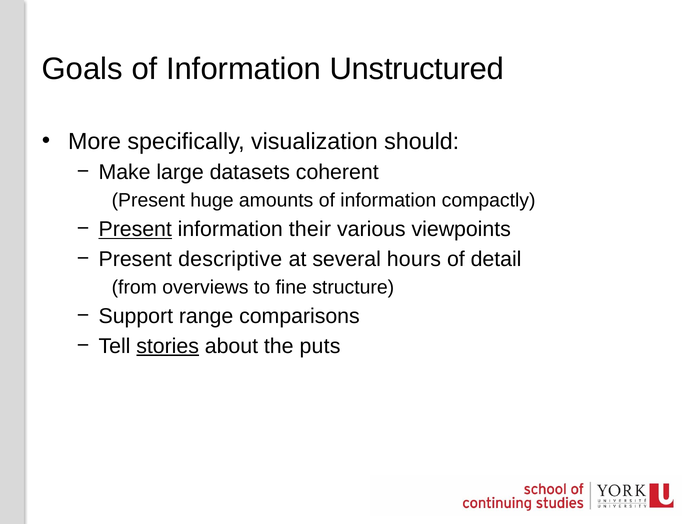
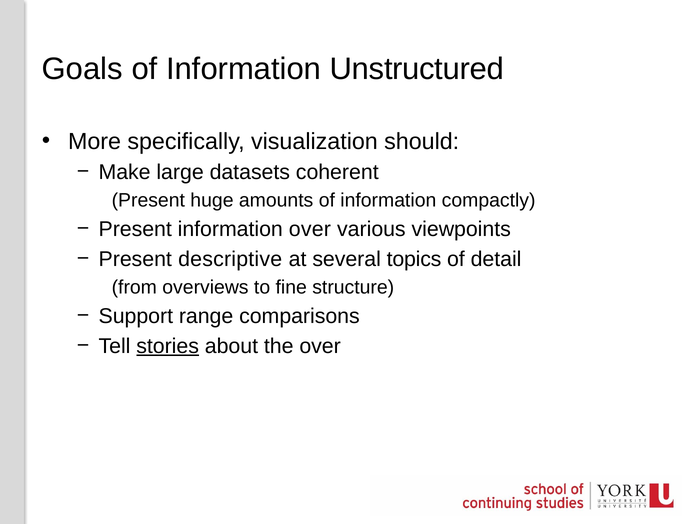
Present underline: present -> none (135, 229)
information their: their -> over (310, 229)
hours: hours -> topics (414, 259)
the puts: puts -> over (320, 346)
